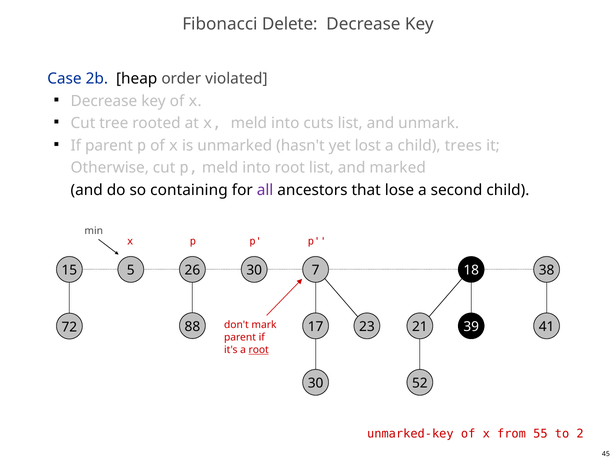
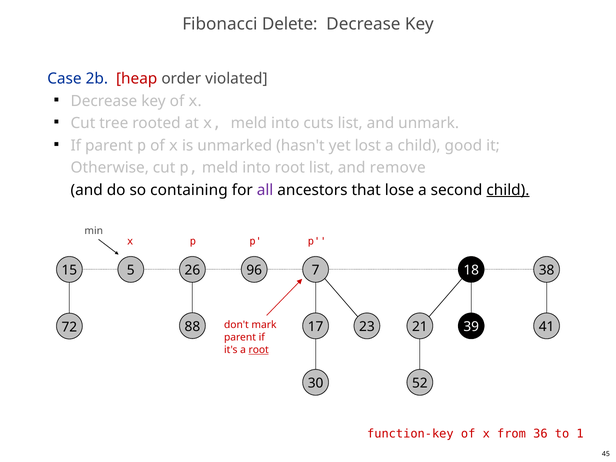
heap colour: black -> red (137, 79)
trees: trees -> good (463, 145)
marked: marked -> remove (398, 168)
child underline: none -> present (508, 190)
15 30: 30 -> 96 (254, 270)
unmarked-key: unmarked-key -> function-key (410, 434)
55: 55 -> 36 (540, 434)
2: 2 -> 1 (580, 434)
